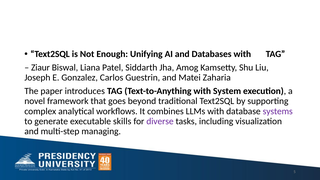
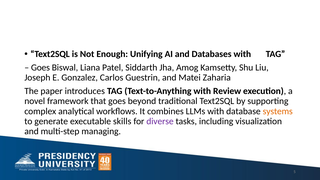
Ziaur: Ziaur -> Goes (40, 68)
System: System -> Review (227, 91)
systems colour: purple -> orange (278, 111)
